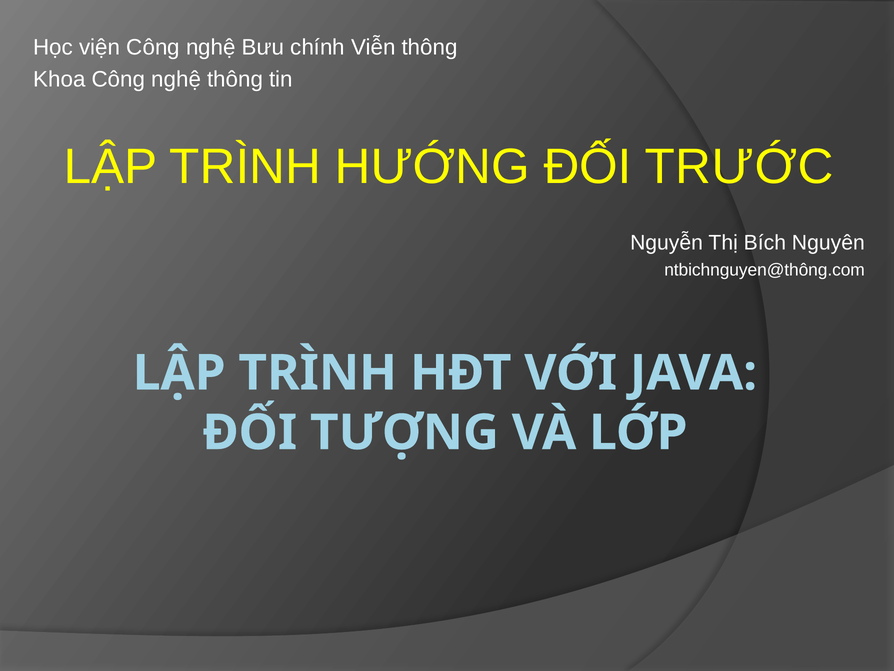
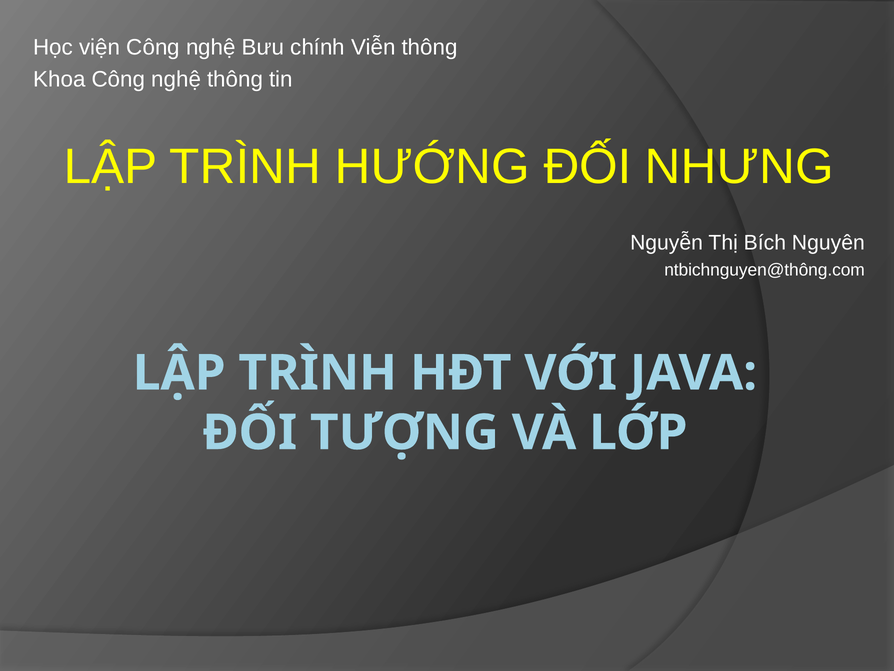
TRƯỚC: TRƯỚC -> NHƯNG (739, 167)
